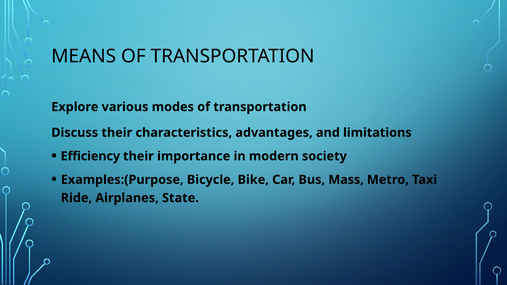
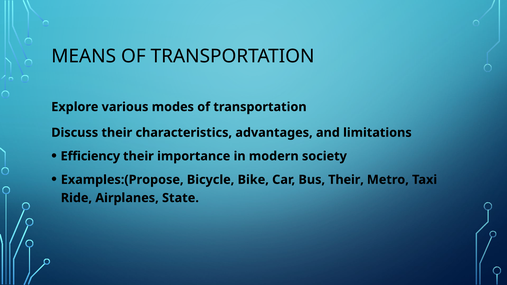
Examples:(Purpose: Examples:(Purpose -> Examples:(Propose (122, 180)
Bus Mass: Mass -> Their (346, 180)
